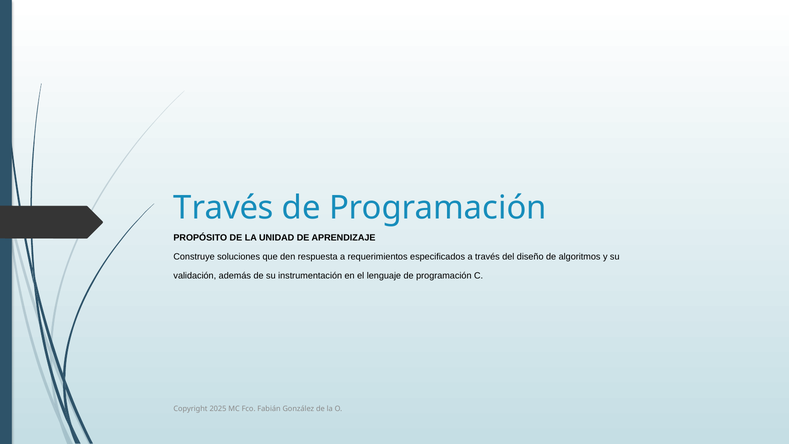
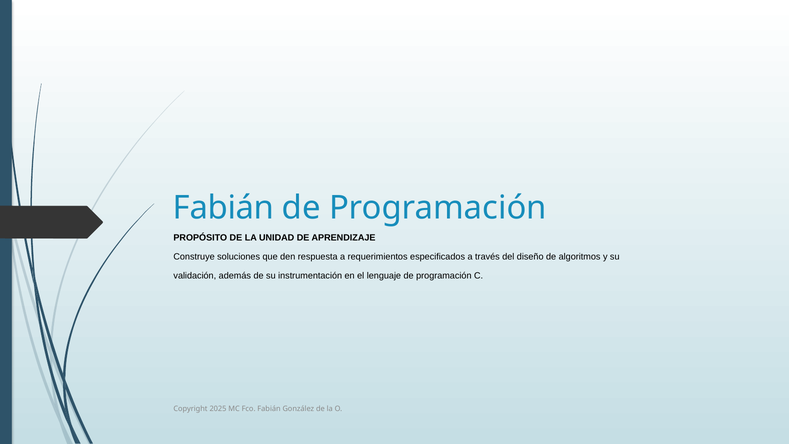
Través: Través -> Fabián (224, 208)
